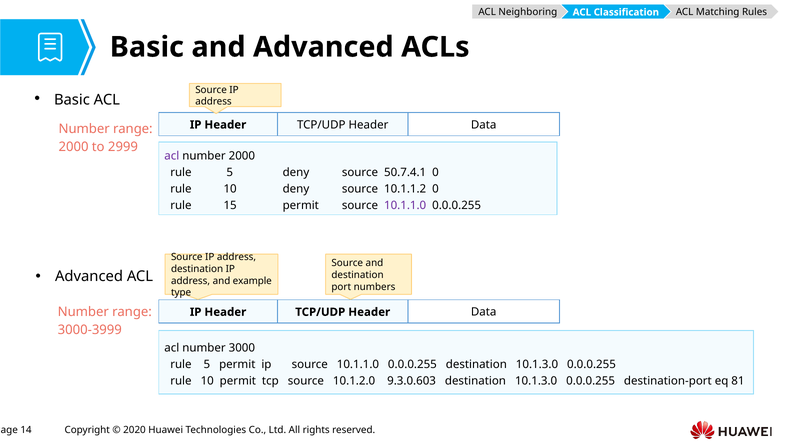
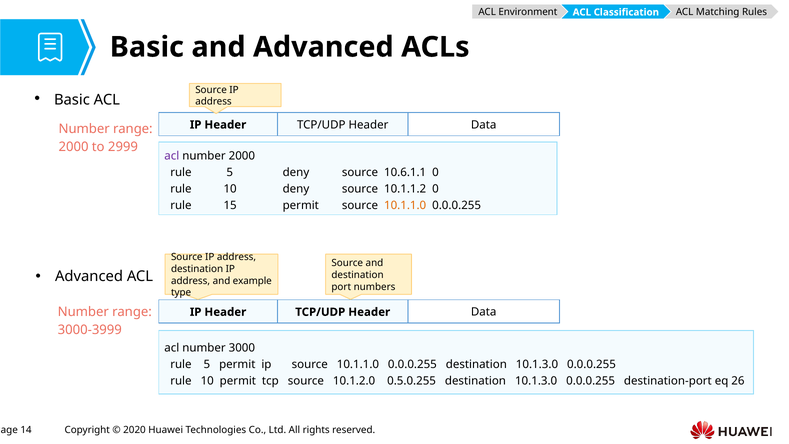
Neighboring: Neighboring -> Environment (528, 12)
50.7.4.1: 50.7.4.1 -> 10.6.1.1 (405, 172)
10.1.1.0 colour: purple -> orange (405, 205)
9.3.0.603: 9.3.0.603 -> 0.5.0.255 (412, 381)
81: 81 -> 26 (738, 381)
